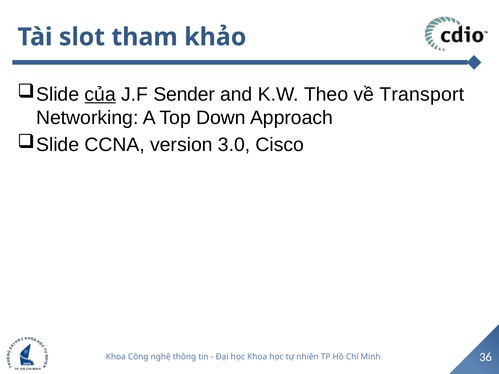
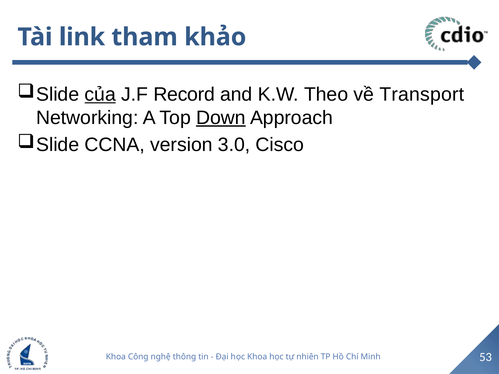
slot: slot -> link (82, 37)
Sender: Sender -> Record (184, 95)
Down underline: none -> present (221, 118)
36: 36 -> 53 (486, 357)
